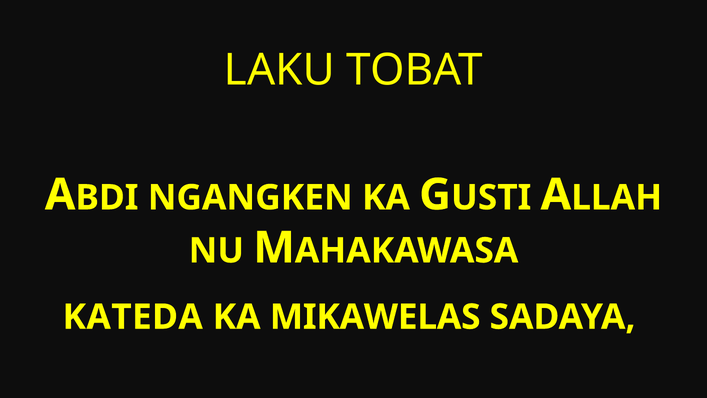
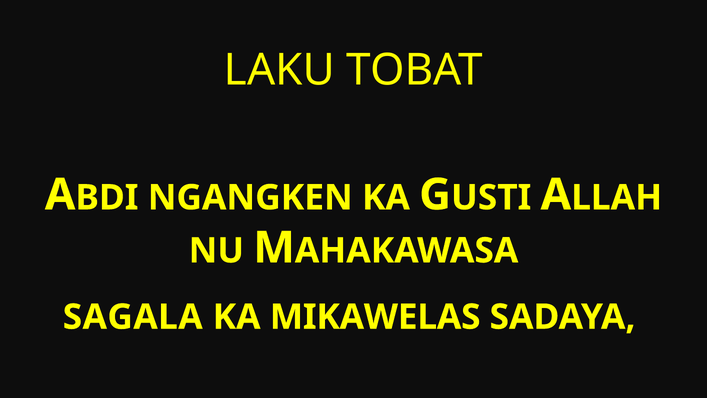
KATEDA: KATEDA -> SAGALA (133, 317)
